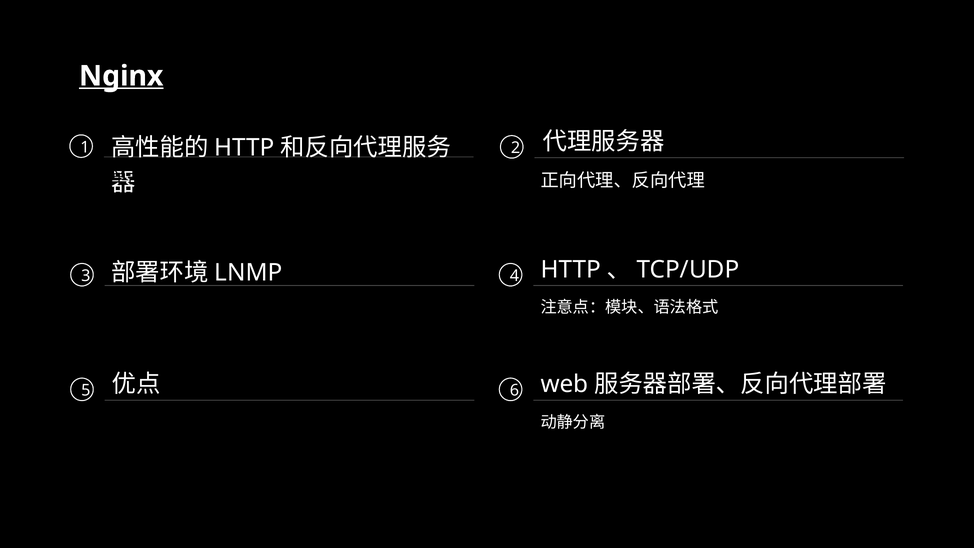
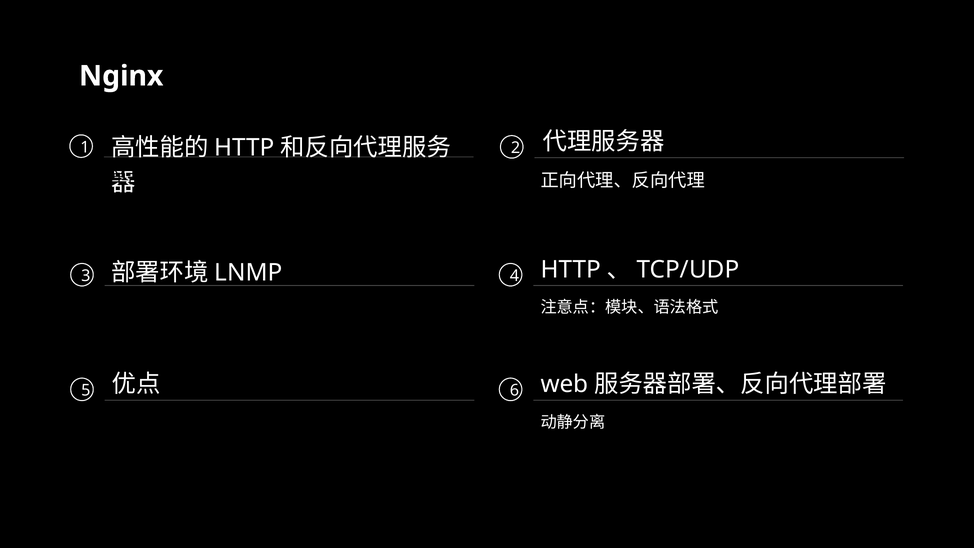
Nginx underline: present -> none (121, 76)
